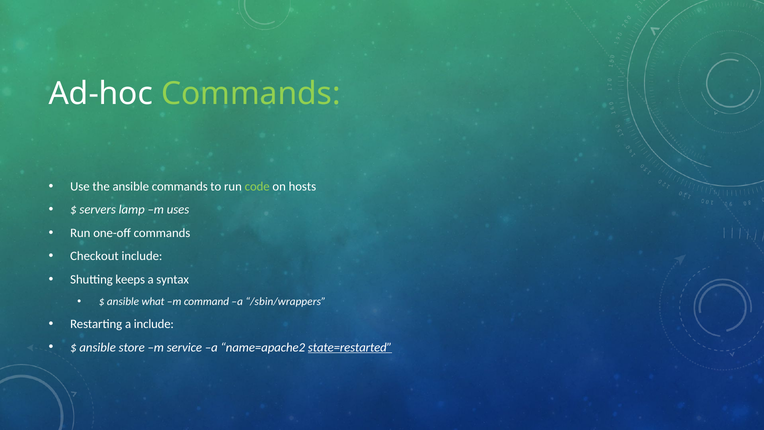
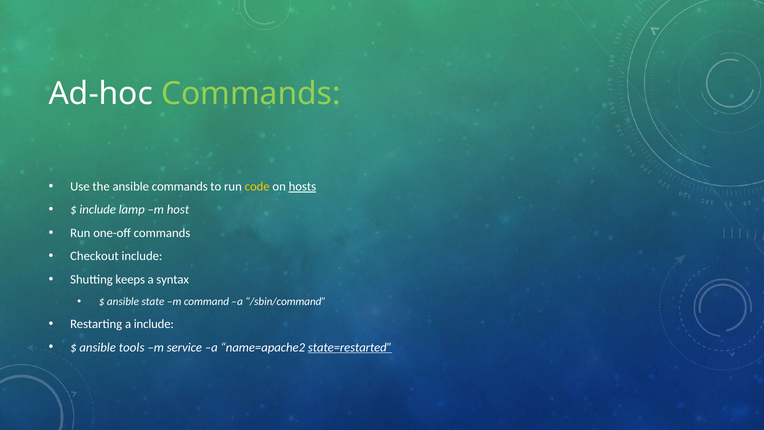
code colour: light green -> yellow (257, 186)
hosts underline: none -> present (302, 186)
servers: servers -> include (98, 210)
uses: uses -> host (178, 210)
what: what -> state (153, 302)
/sbin/wrappers: /sbin/wrappers -> /sbin/command (286, 302)
store: store -> tools (132, 347)
